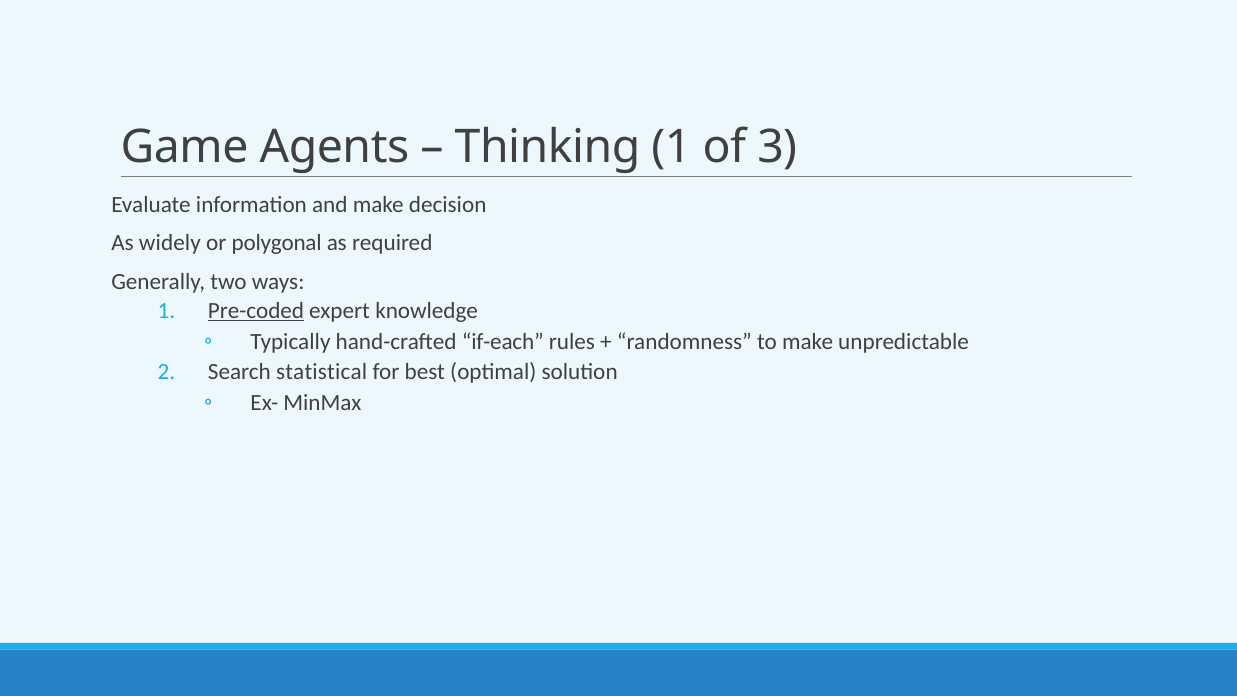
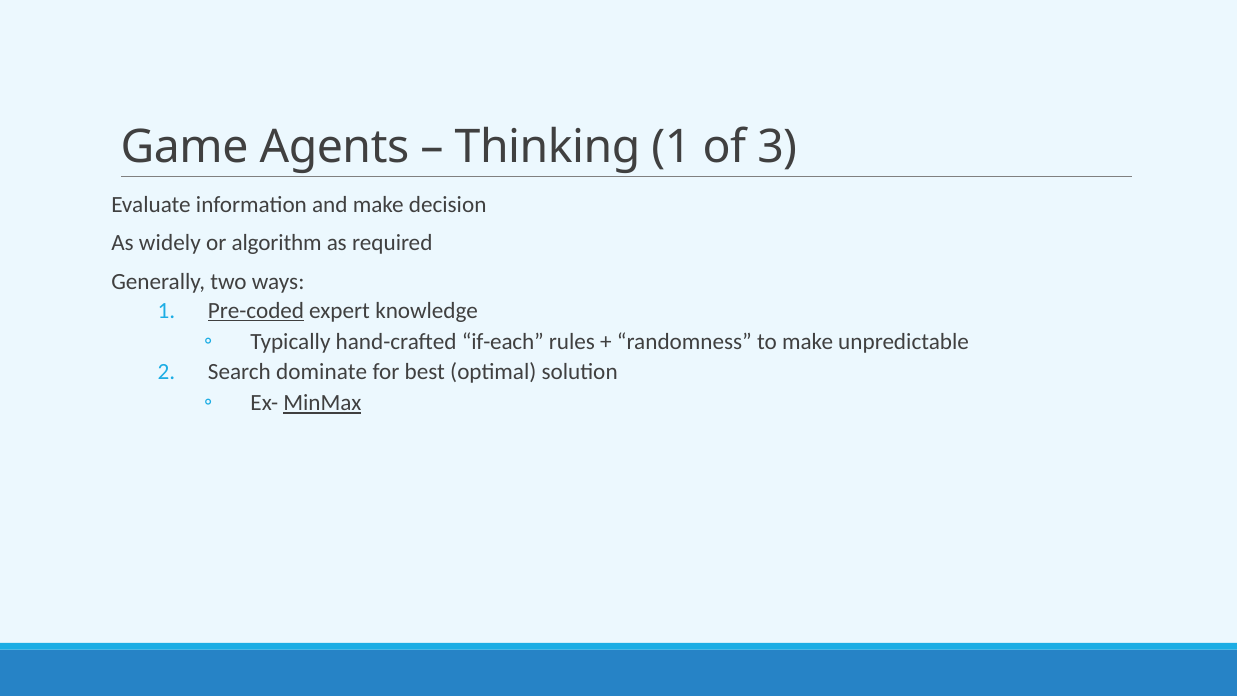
polygonal: polygonal -> algorithm (277, 243)
statistical: statistical -> dominate (322, 372)
MinMax underline: none -> present (322, 403)
